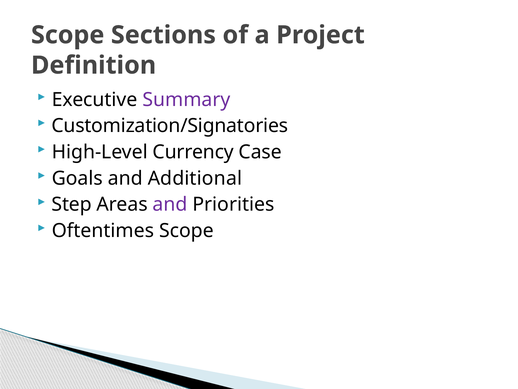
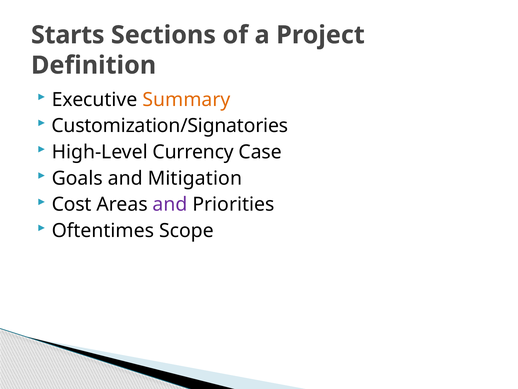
Scope: Scope -> Starts (68, 35)
Summary colour: purple -> orange (186, 99)
Additional: Additional -> Mitigation (195, 178)
Step: Step -> Cost (72, 204)
